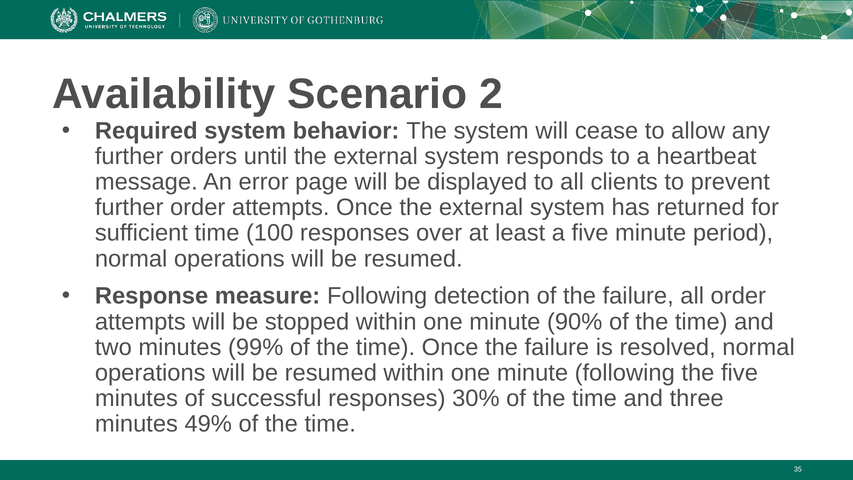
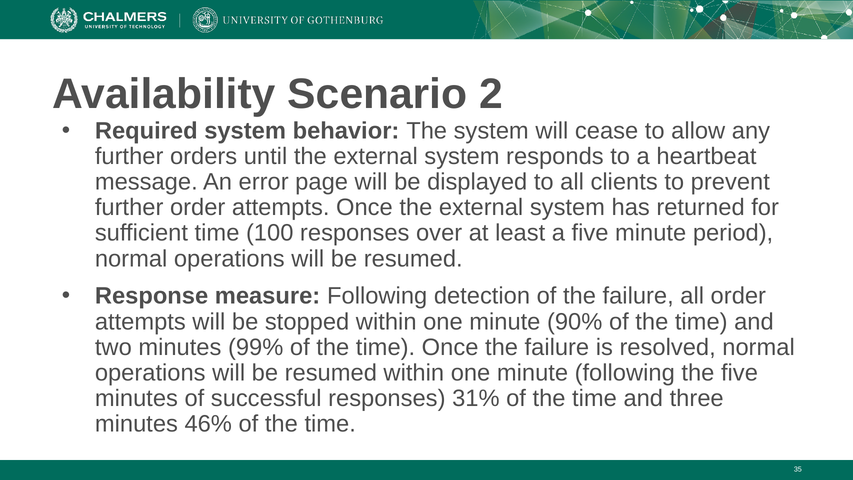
30%: 30% -> 31% (476, 398)
49%: 49% -> 46% (208, 424)
